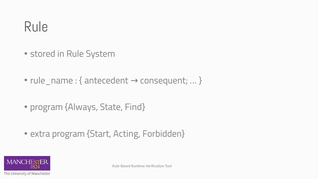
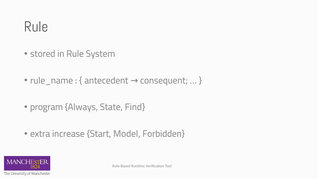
extra program: program -> increase (68, 134)
Acting: Acting -> Model (127, 134)
